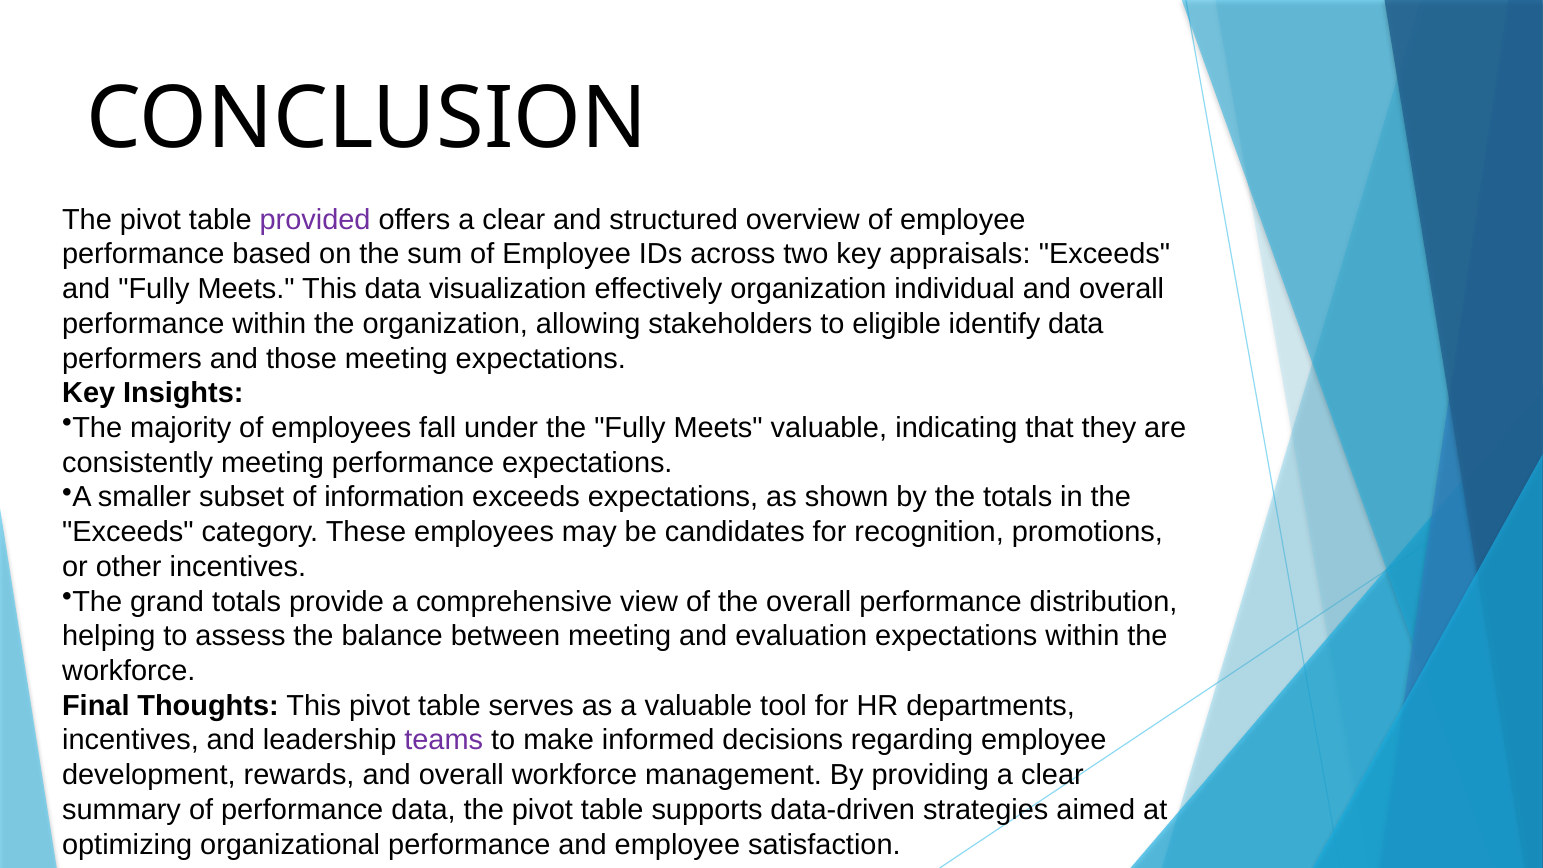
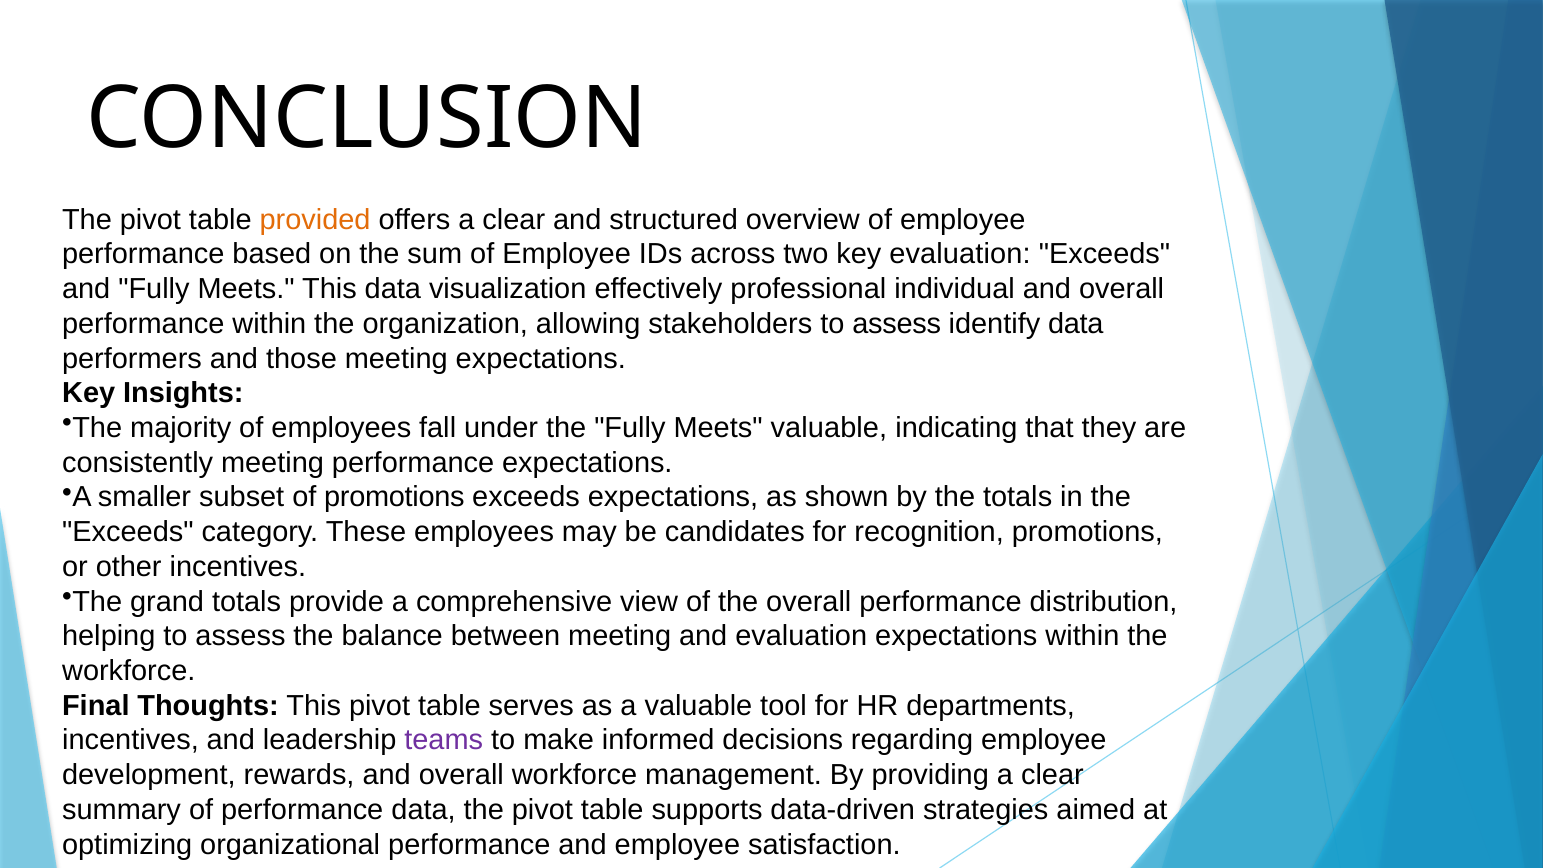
provided colour: purple -> orange (315, 220)
key appraisals: appraisals -> evaluation (960, 254)
effectively organization: organization -> professional (808, 289)
stakeholders to eligible: eligible -> assess (897, 324)
of information: information -> promotions (394, 497)
